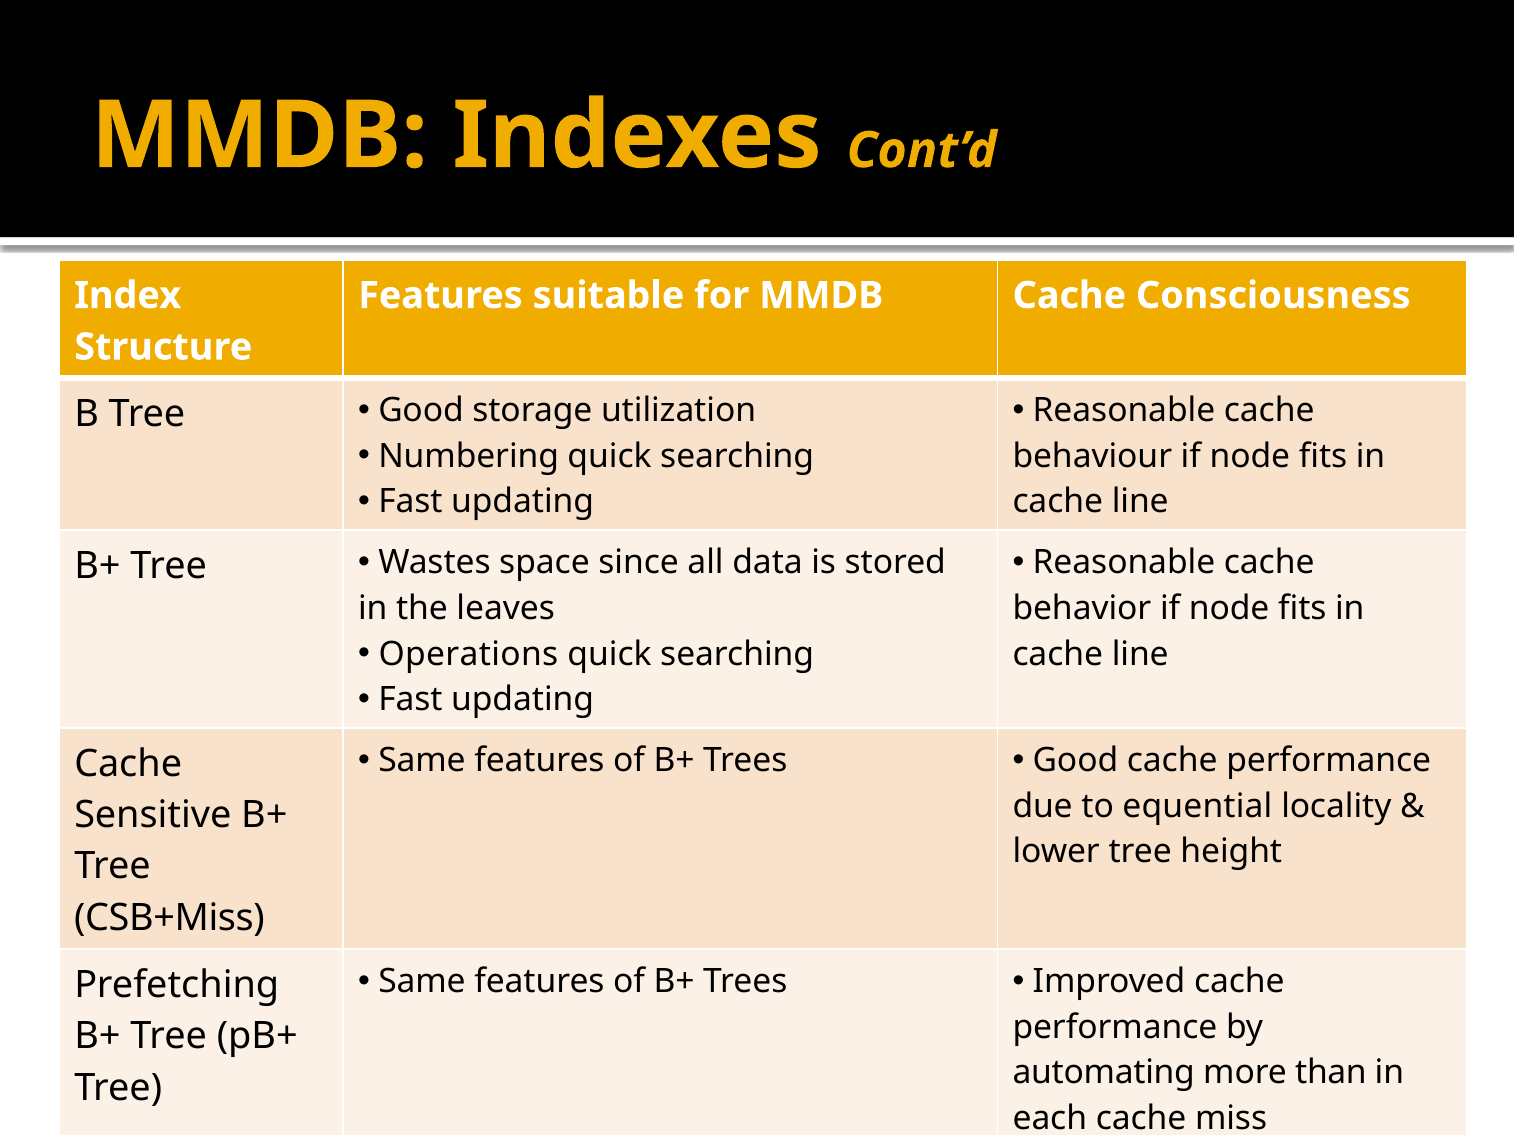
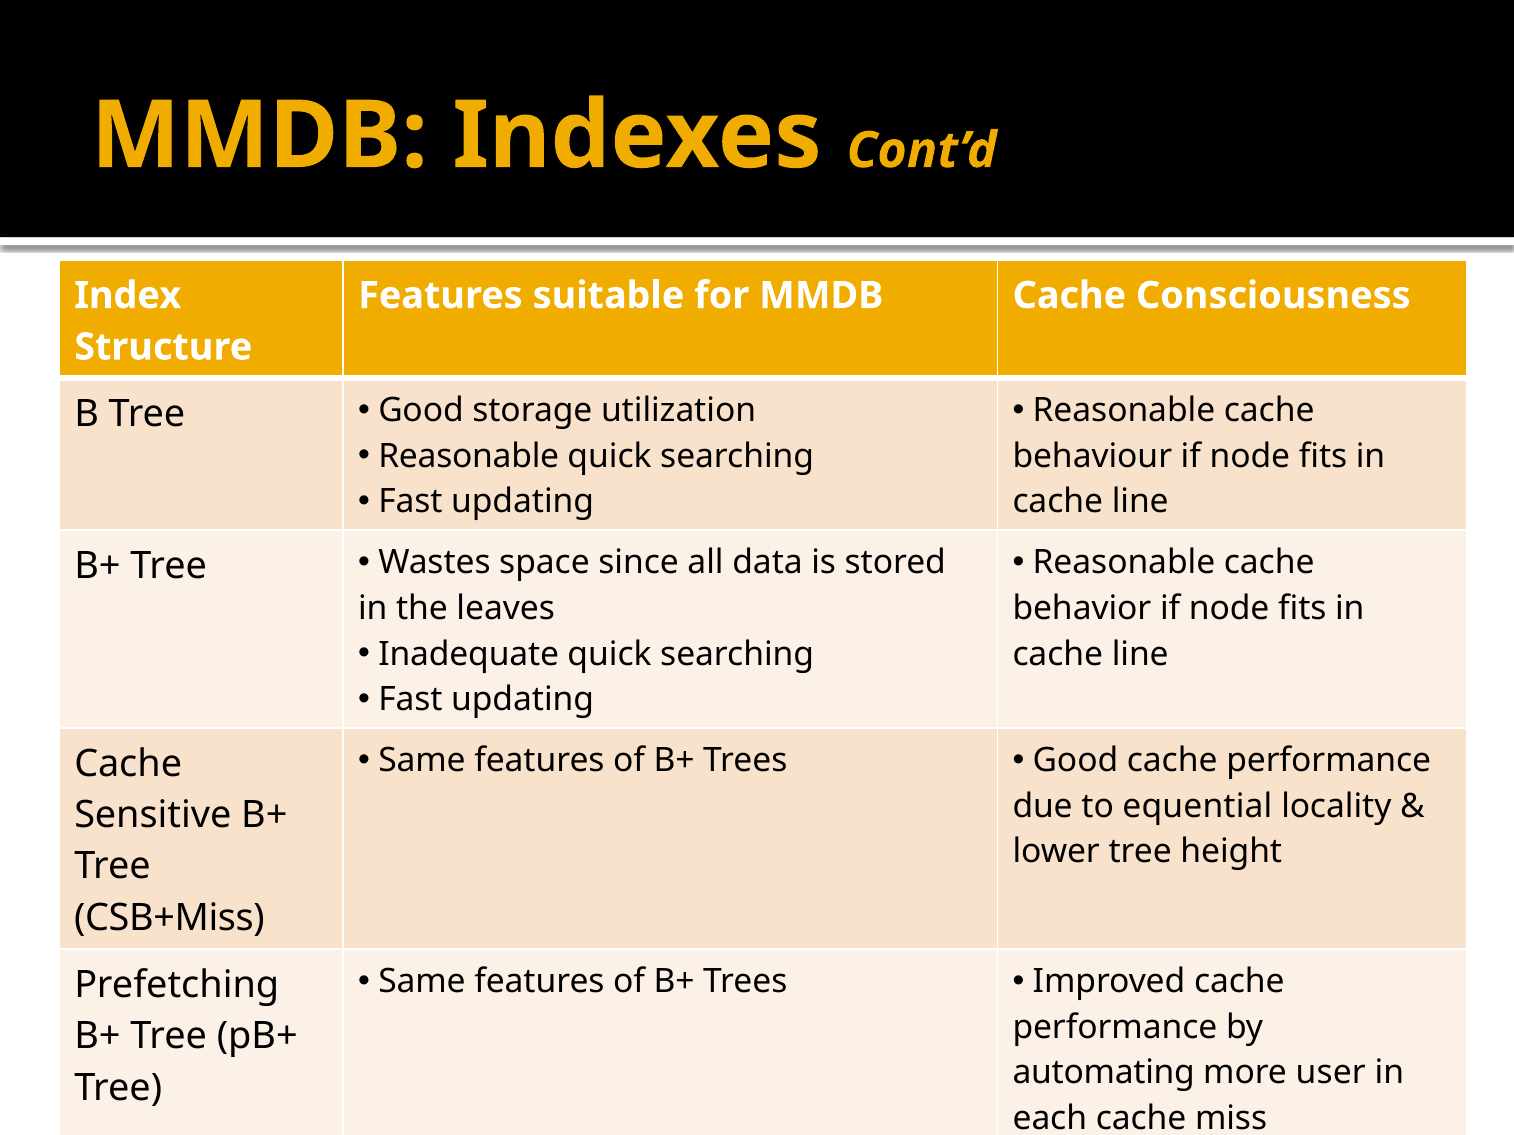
Numbering: Numbering -> Reasonable (469, 456)
Operations: Operations -> Inadequate (469, 654)
than: than -> user (1331, 1073)
